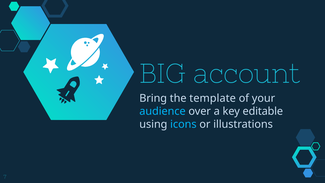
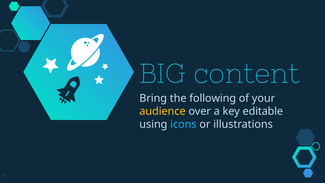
account: account -> content (247, 74)
template: template -> following (213, 98)
audience colour: light blue -> yellow (162, 111)
